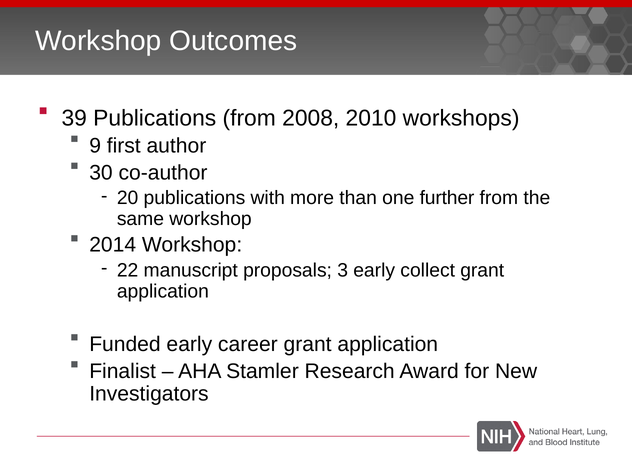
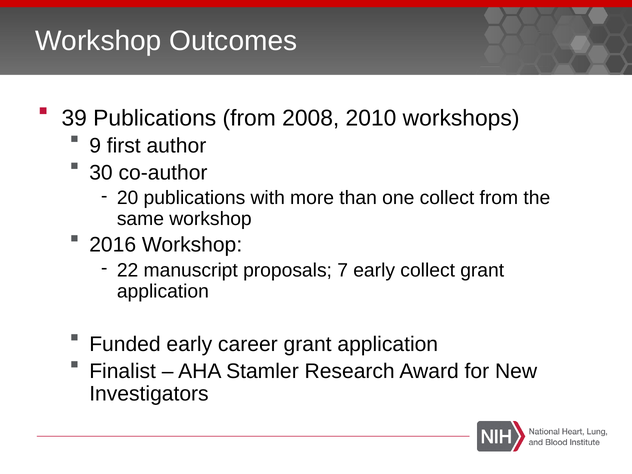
one further: further -> collect (447, 198)
2014: 2014 -> 2016 (113, 245)
3: 3 -> 7 (343, 270)
